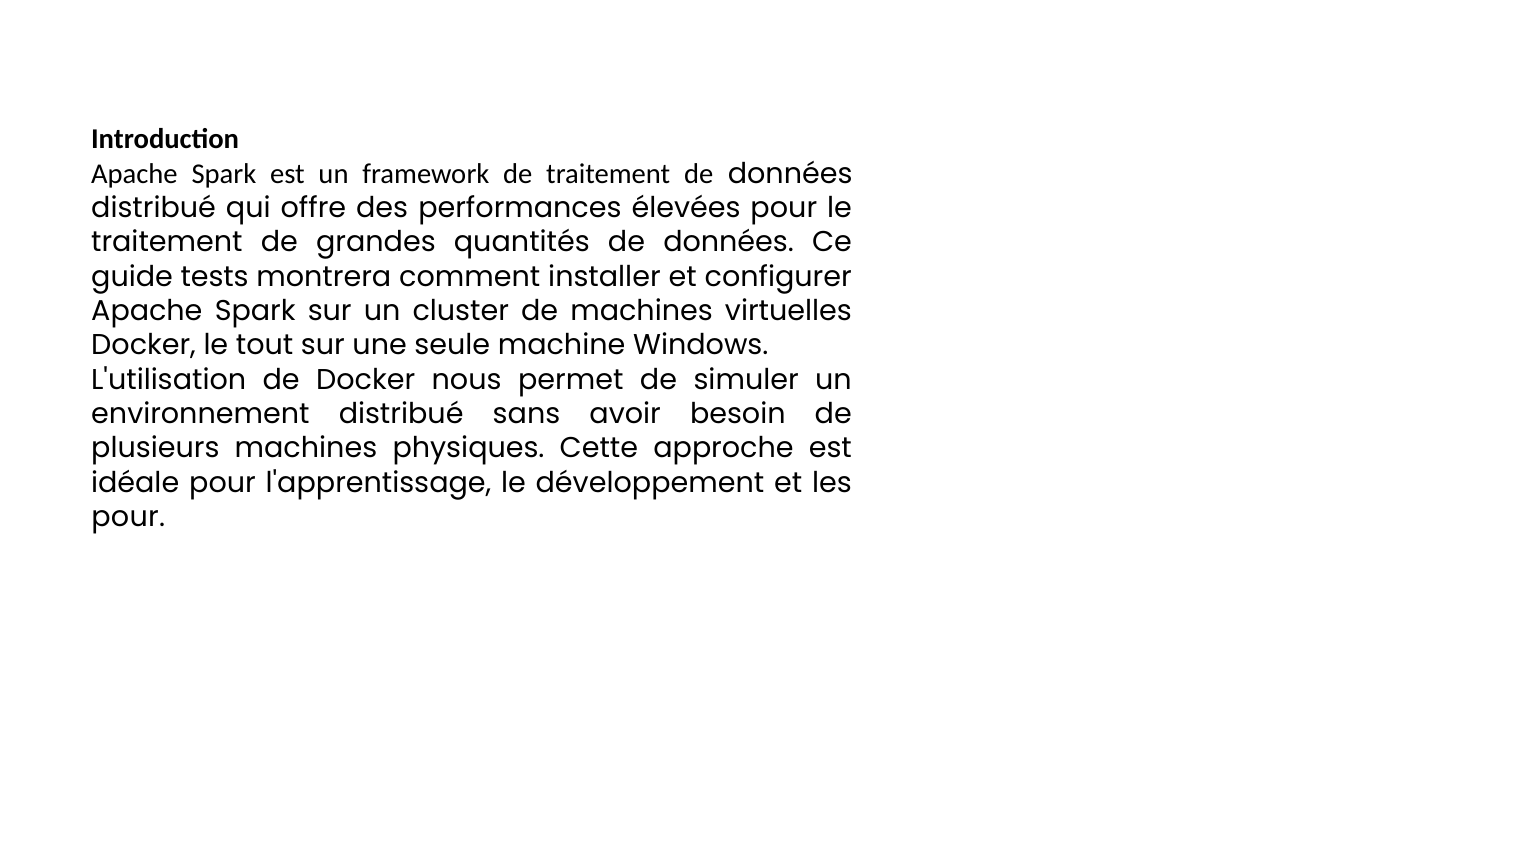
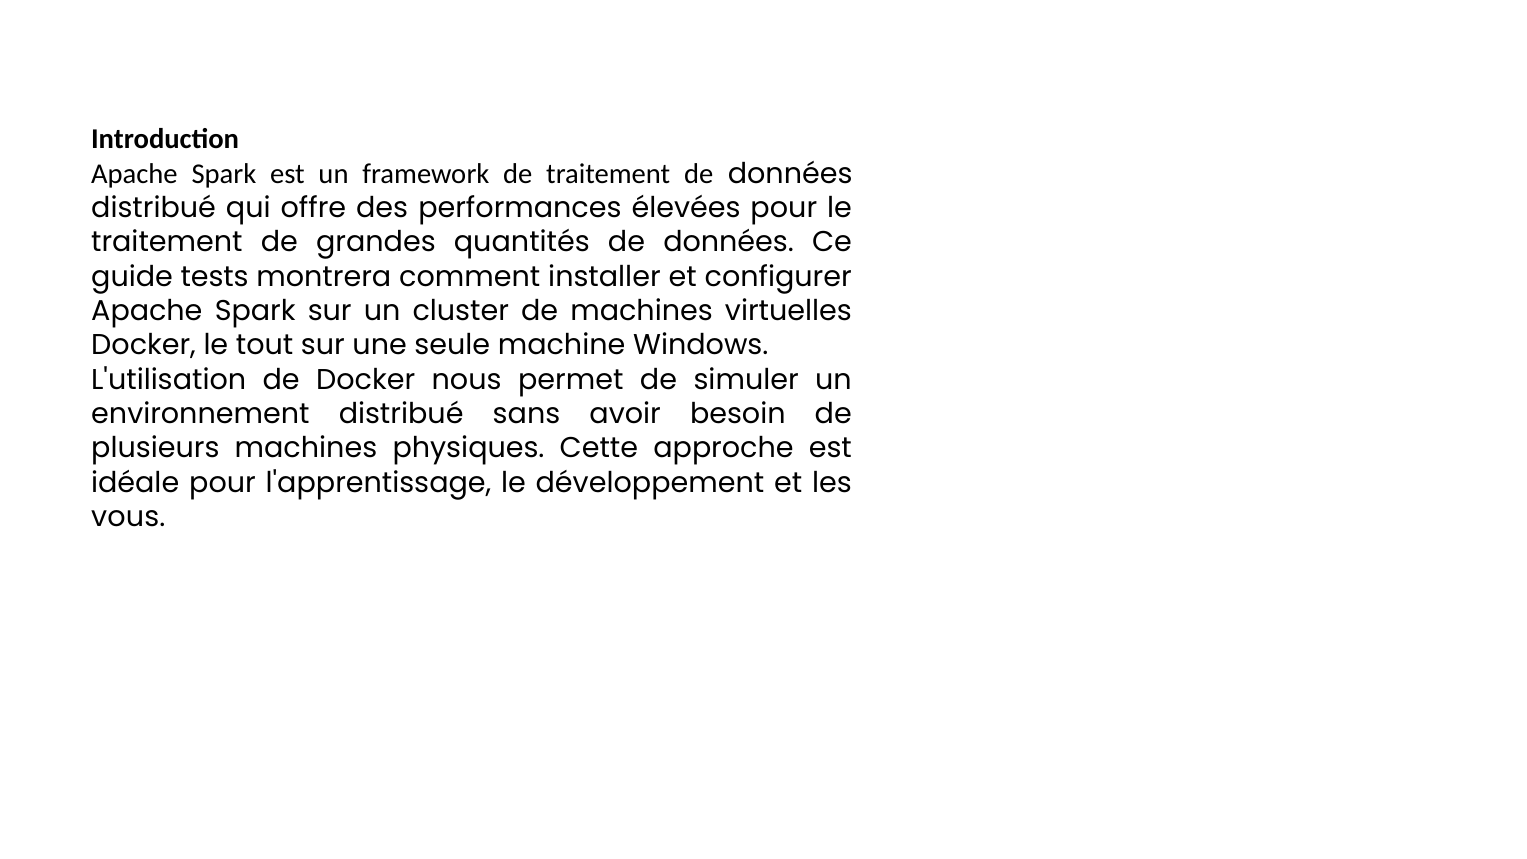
pour: pour -> vous (128, 517)
